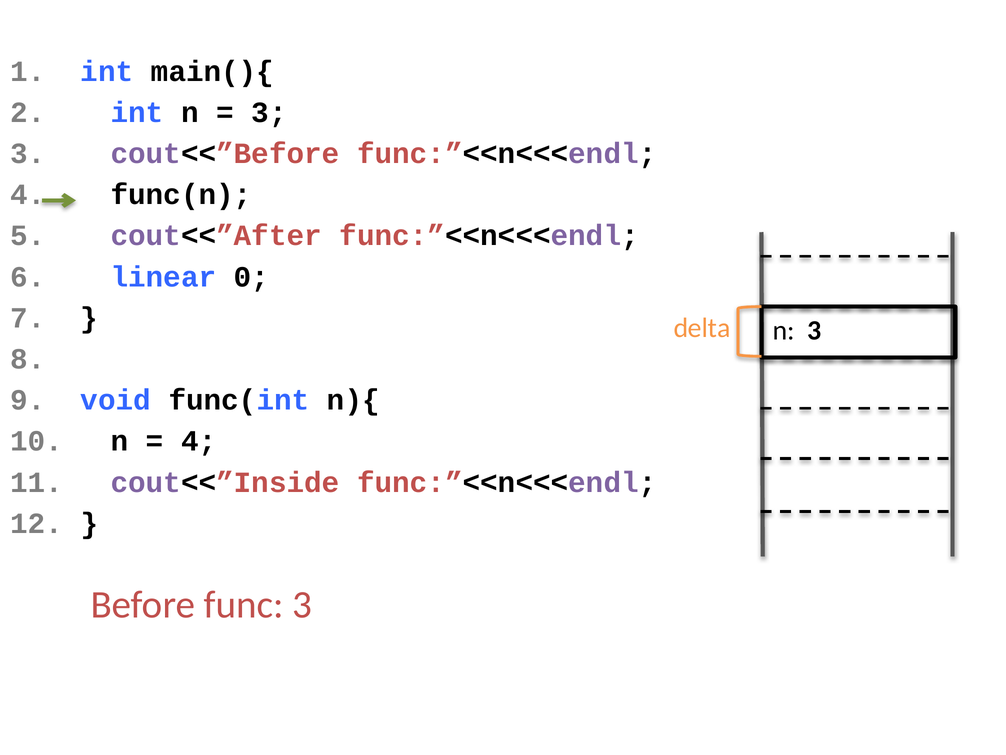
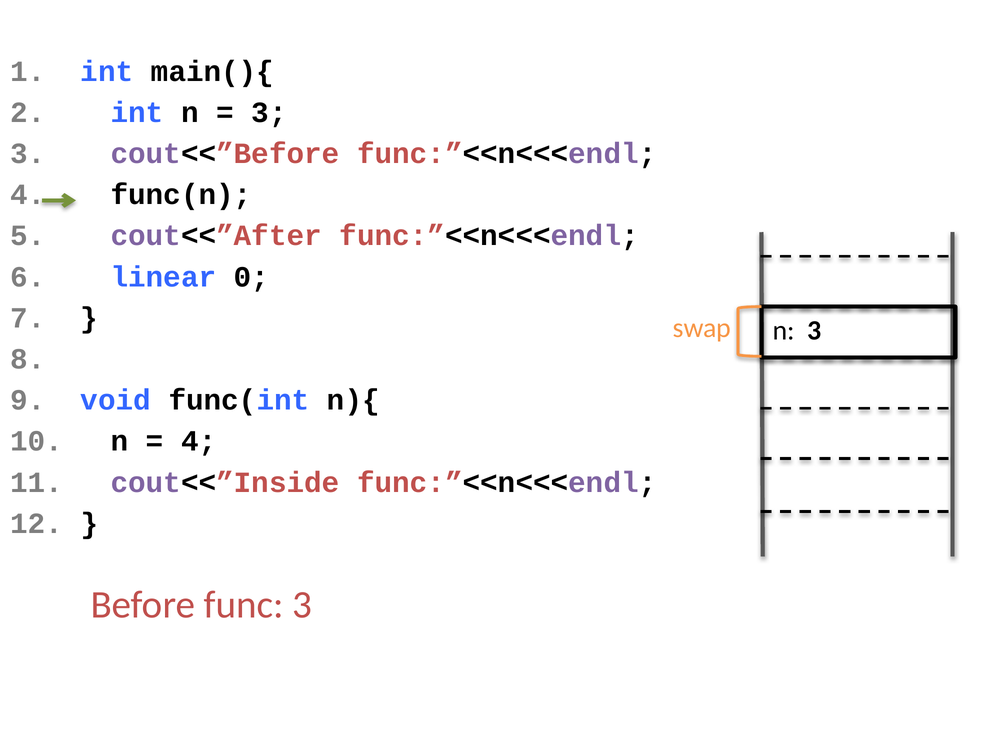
delta: delta -> swap (702, 328)
